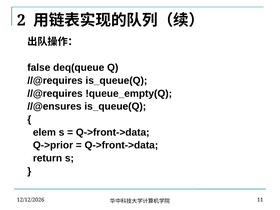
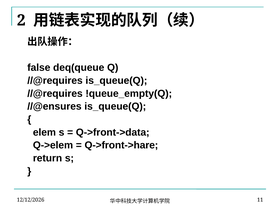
Q->prior: Q->prior -> Q->elem (53, 145)
Q->front->data: Q->front->data -> Q->front->hare (121, 145)
